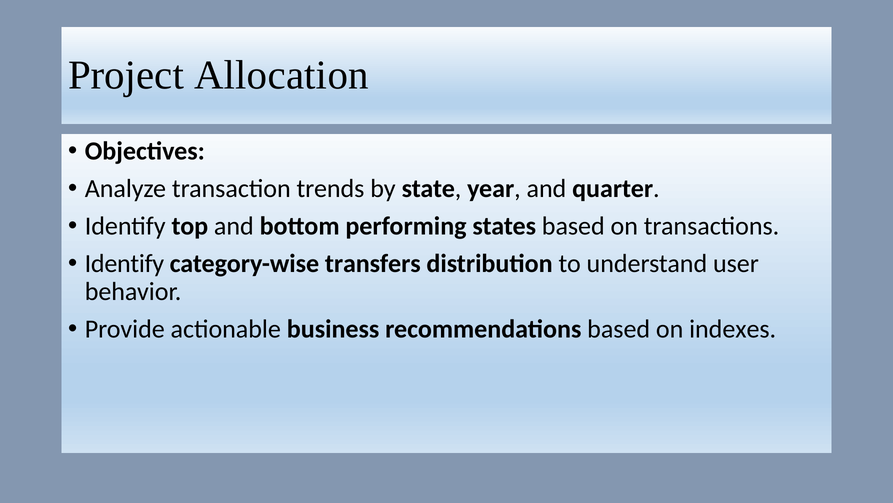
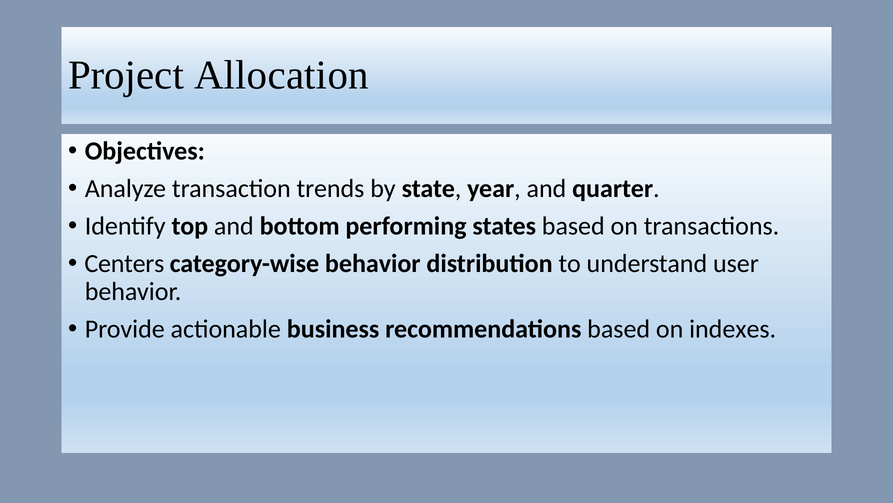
Identify: Identify -> Centers (124, 263)
category-wise transfers: transfers -> behavior (373, 263)
